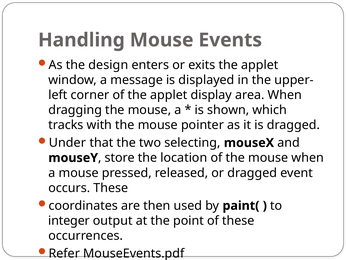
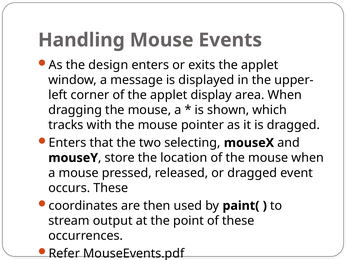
Under: Under -> Enters (67, 143)
integer: integer -> stream (69, 220)
